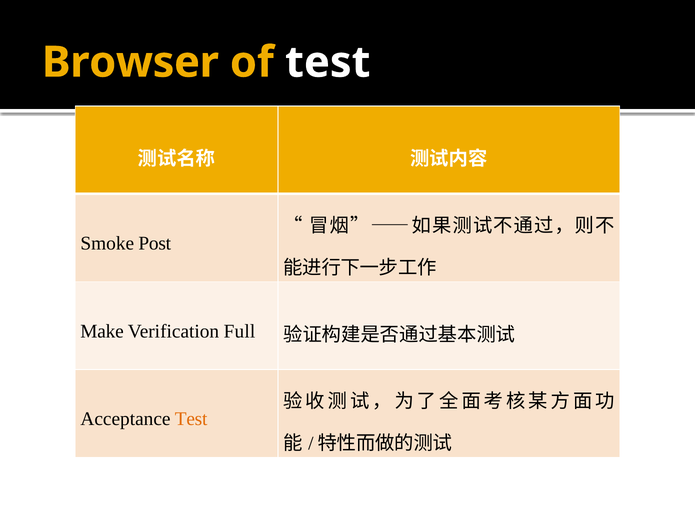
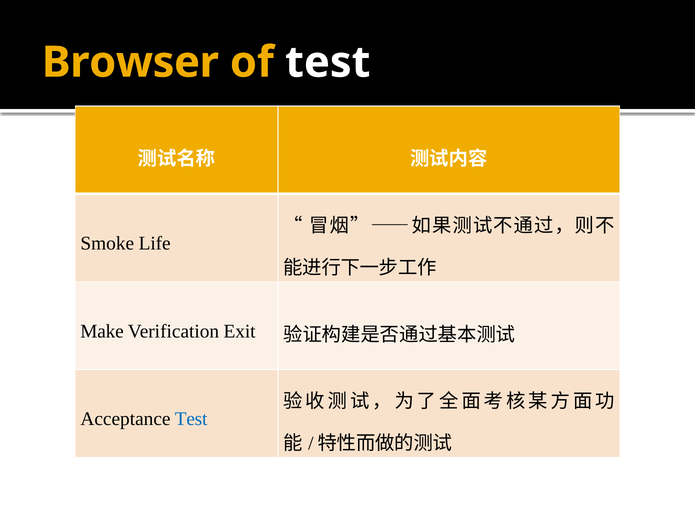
Post: Post -> Life (155, 243)
Full: Full -> Exit (240, 331)
Test colour: orange -> blue (191, 419)
